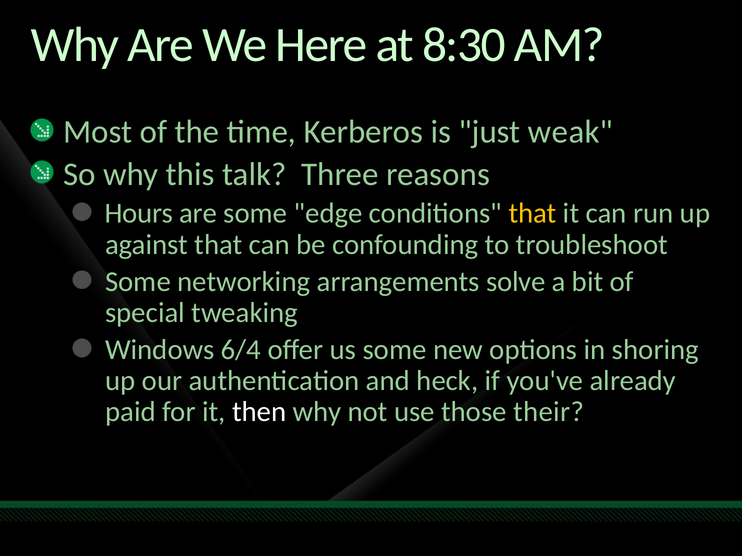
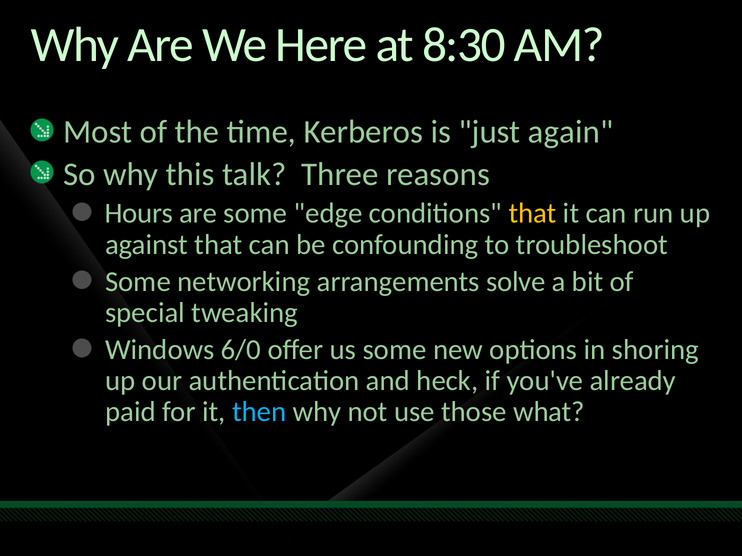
weak: weak -> again (571, 132)
6/4: 6/4 -> 6/0 (241, 350)
then colour: white -> light blue (259, 412)
their: their -> what (549, 412)
